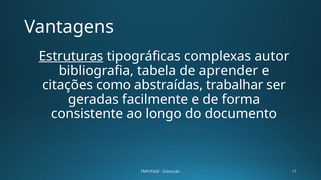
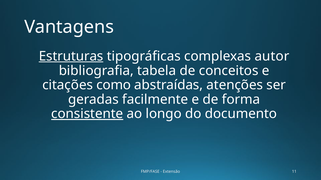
aprender: aprender -> conceitos (229, 71)
trabalhar: trabalhar -> atenções (235, 85)
consistente underline: none -> present (87, 114)
